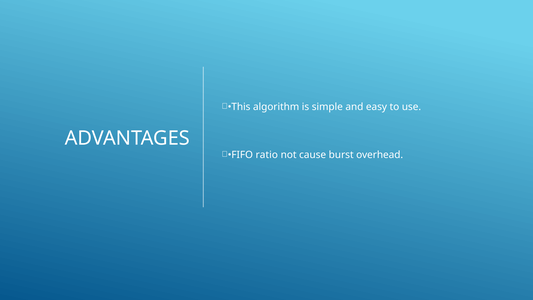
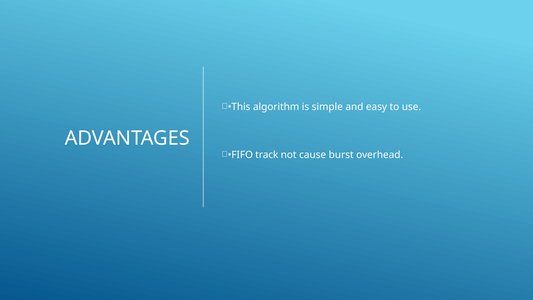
ratio: ratio -> track (267, 155)
